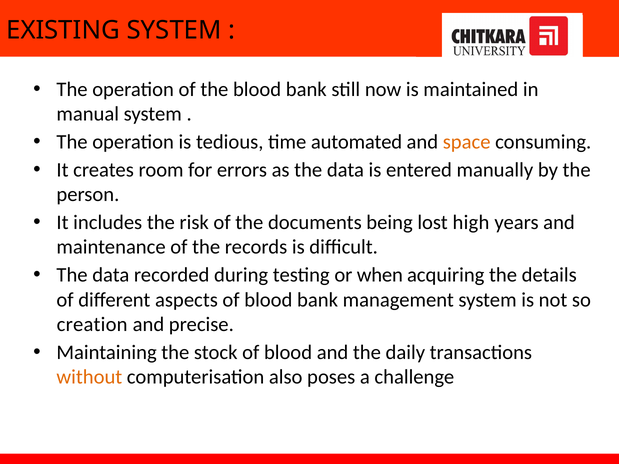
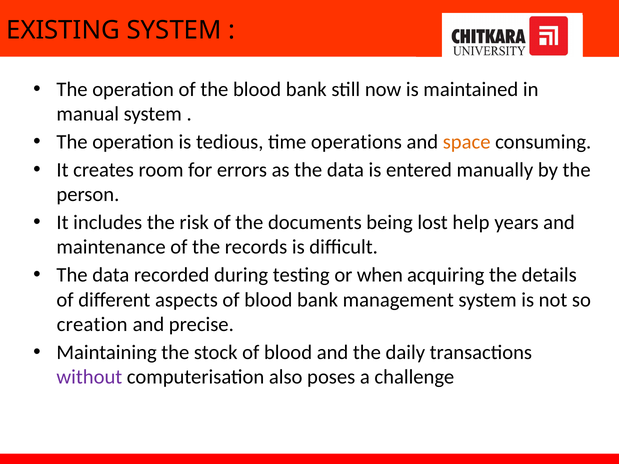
automated: automated -> operations (356, 142)
high: high -> help (471, 223)
without colour: orange -> purple (89, 377)
